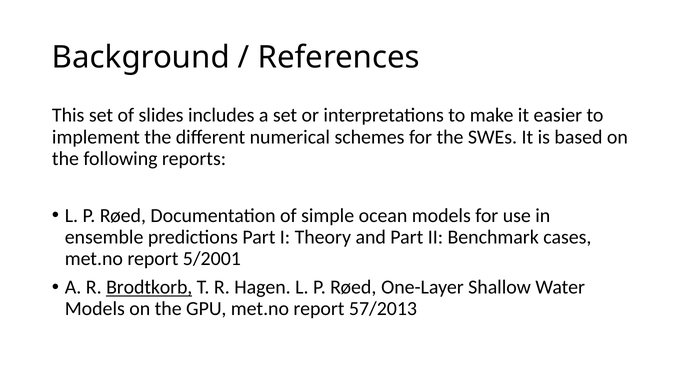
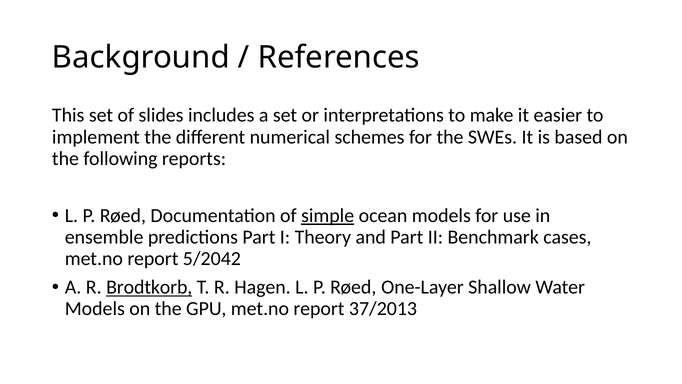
simple underline: none -> present (328, 215)
5/2001: 5/2001 -> 5/2042 (212, 258)
57/2013: 57/2013 -> 37/2013 (383, 309)
